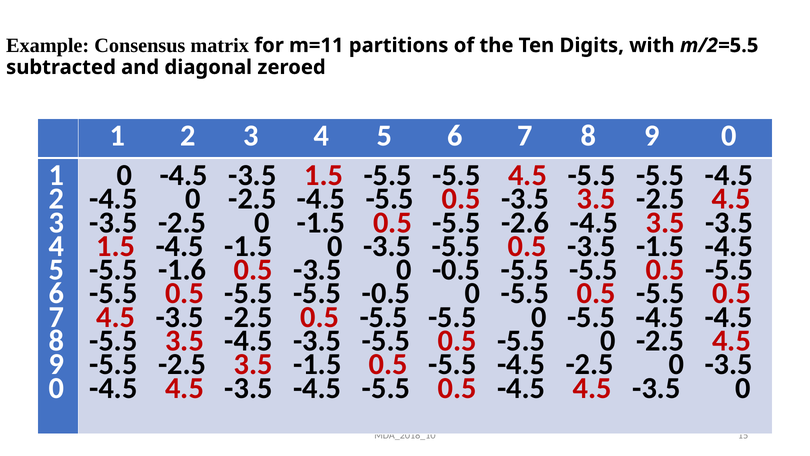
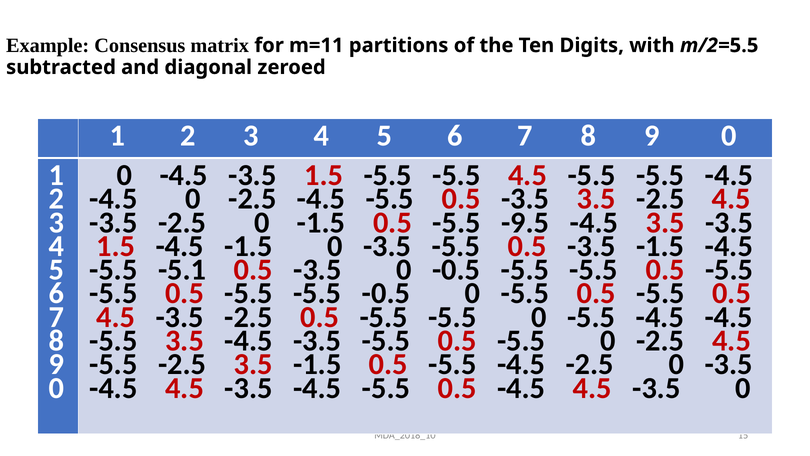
-2.6: -2.6 -> -9.5 (525, 222)
-1.6: -1.6 -> -5.1 (182, 270)
